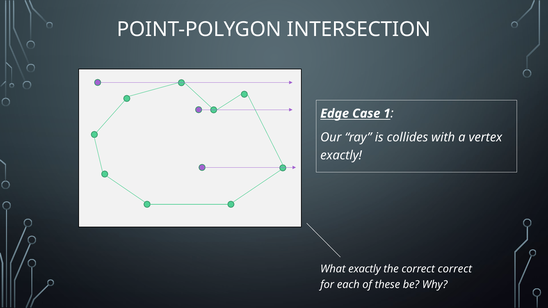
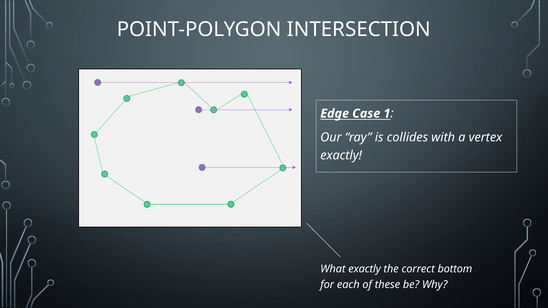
correct correct: correct -> bottom (455, 269)
